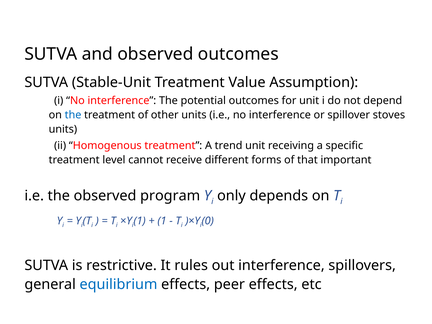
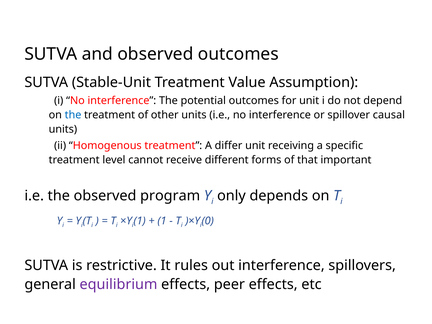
stoves: stoves -> causal (389, 115)
trend: trend -> differ (229, 146)
equilibrium colour: blue -> purple (119, 284)
